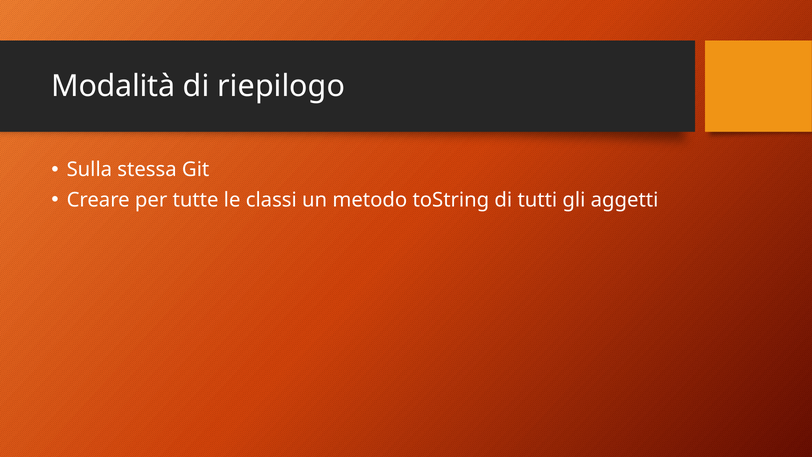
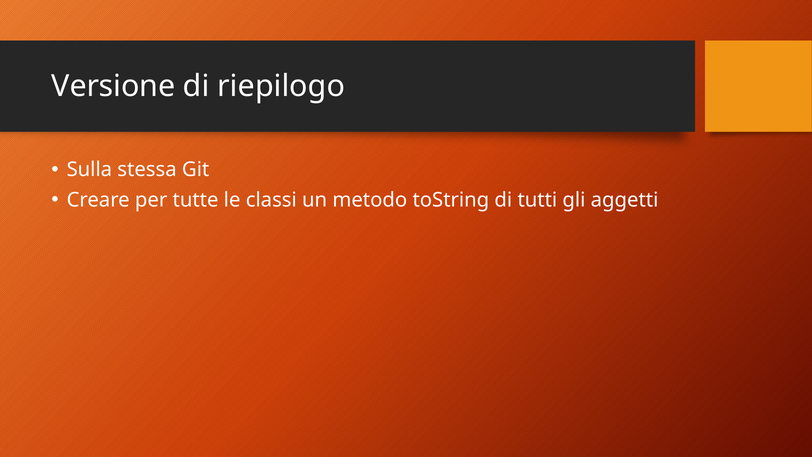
Modalità: Modalità -> Versione (113, 86)
